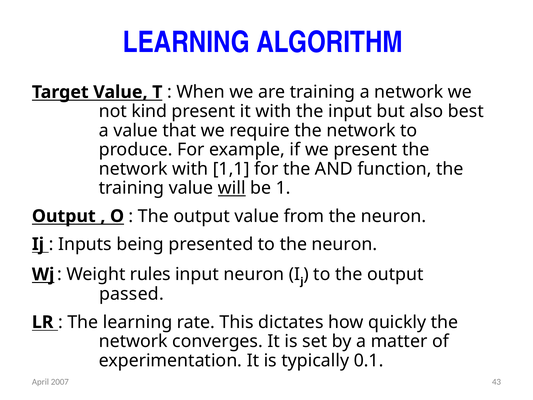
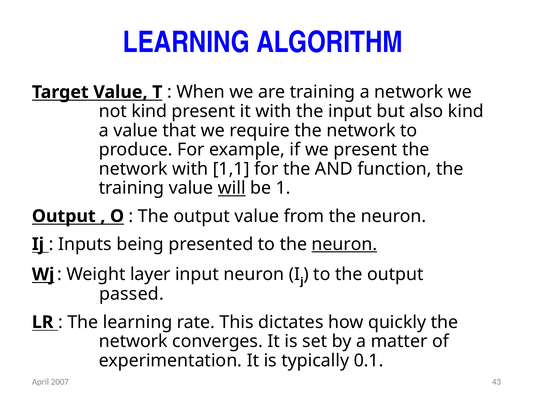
also best: best -> kind (466, 111)
neuron underline: none -> present (344, 244)
rules: rules -> layer (150, 274)
